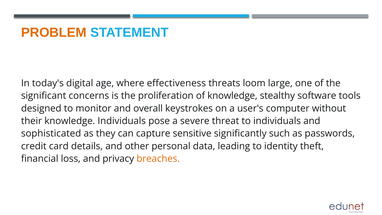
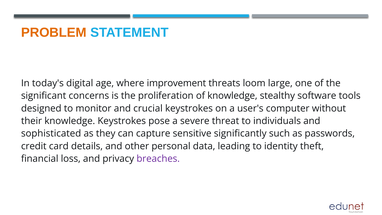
effectiveness: effectiveness -> improvement (176, 83)
overall: overall -> crucial (148, 108)
knowledge Individuals: Individuals -> Keystrokes (122, 121)
breaches colour: orange -> purple (158, 159)
